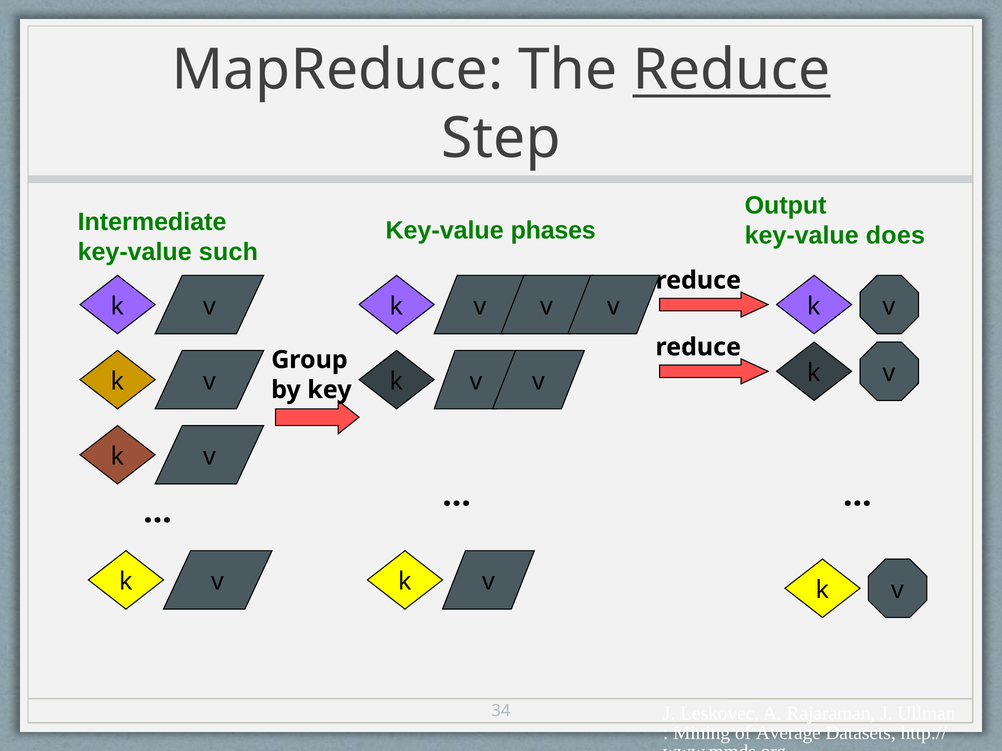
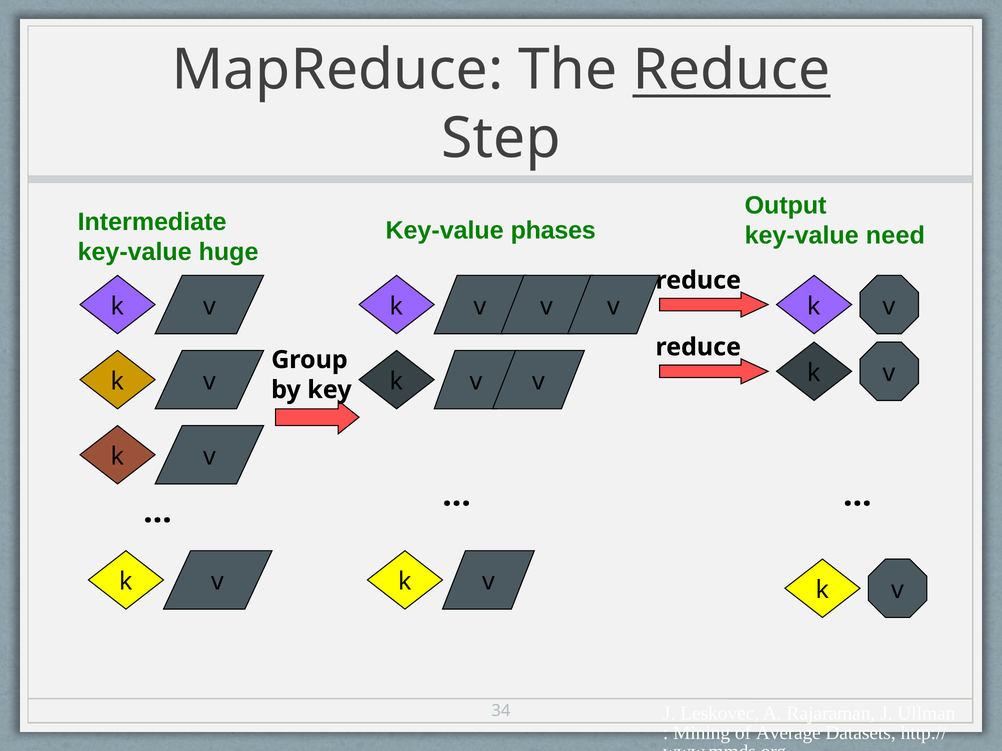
does: does -> need (895, 235)
such: such -> huge (229, 252)
